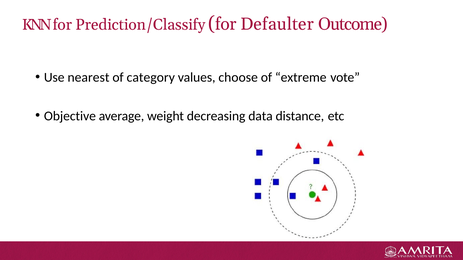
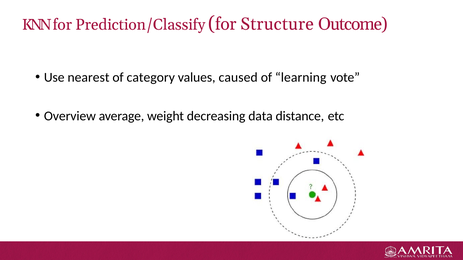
Defaulter: Defaulter -> Structure (277, 24)
choose: choose -> caused (238, 78)
extreme: extreme -> learning (301, 78)
Objective: Objective -> Overview (70, 116)
